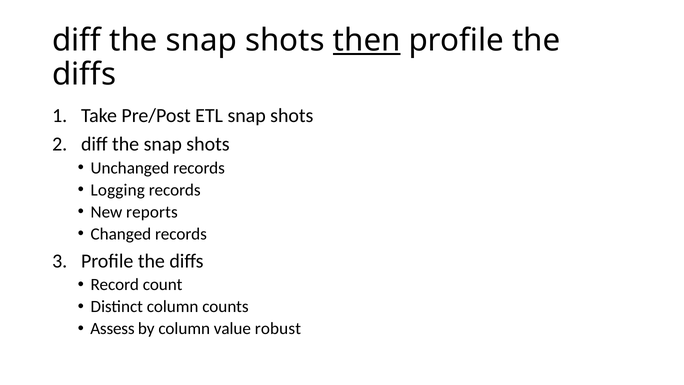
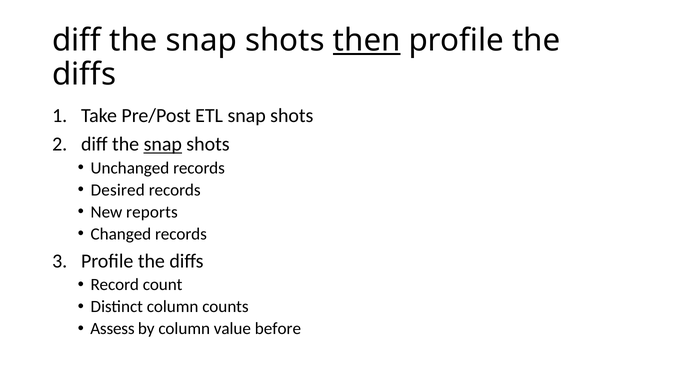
snap underline: none -> present (163, 144)
Logging: Logging -> Desired (118, 190)
robust: robust -> before (278, 329)
